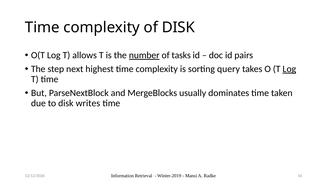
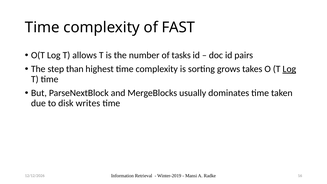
of DISK: DISK -> FAST (178, 27)
number underline: present -> none (144, 55)
next: next -> than (75, 69)
query: query -> grows (229, 69)
